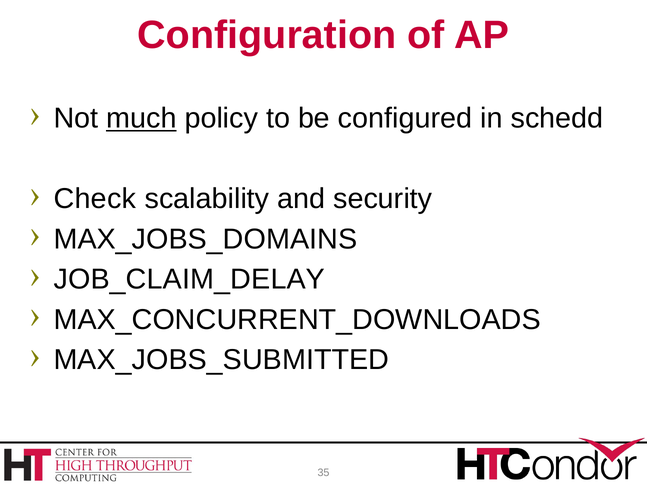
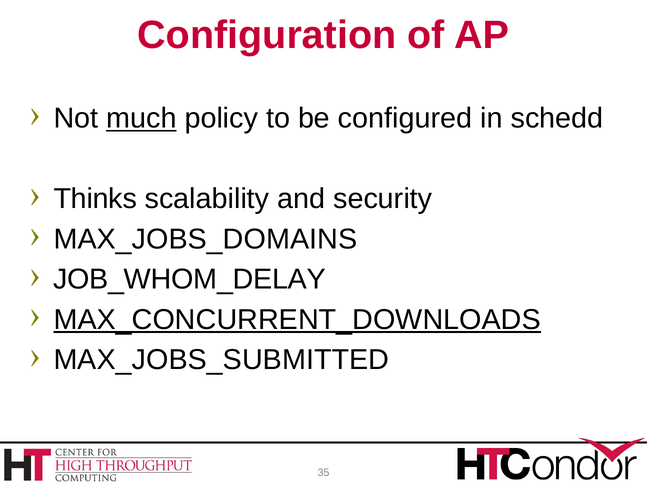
Check: Check -> Thinks (95, 199)
JOB_CLAIM_DELAY: JOB_CLAIM_DELAY -> JOB_WHOM_DELAY (190, 280)
MAX_CONCURRENT_DOWNLOADS underline: none -> present (297, 320)
